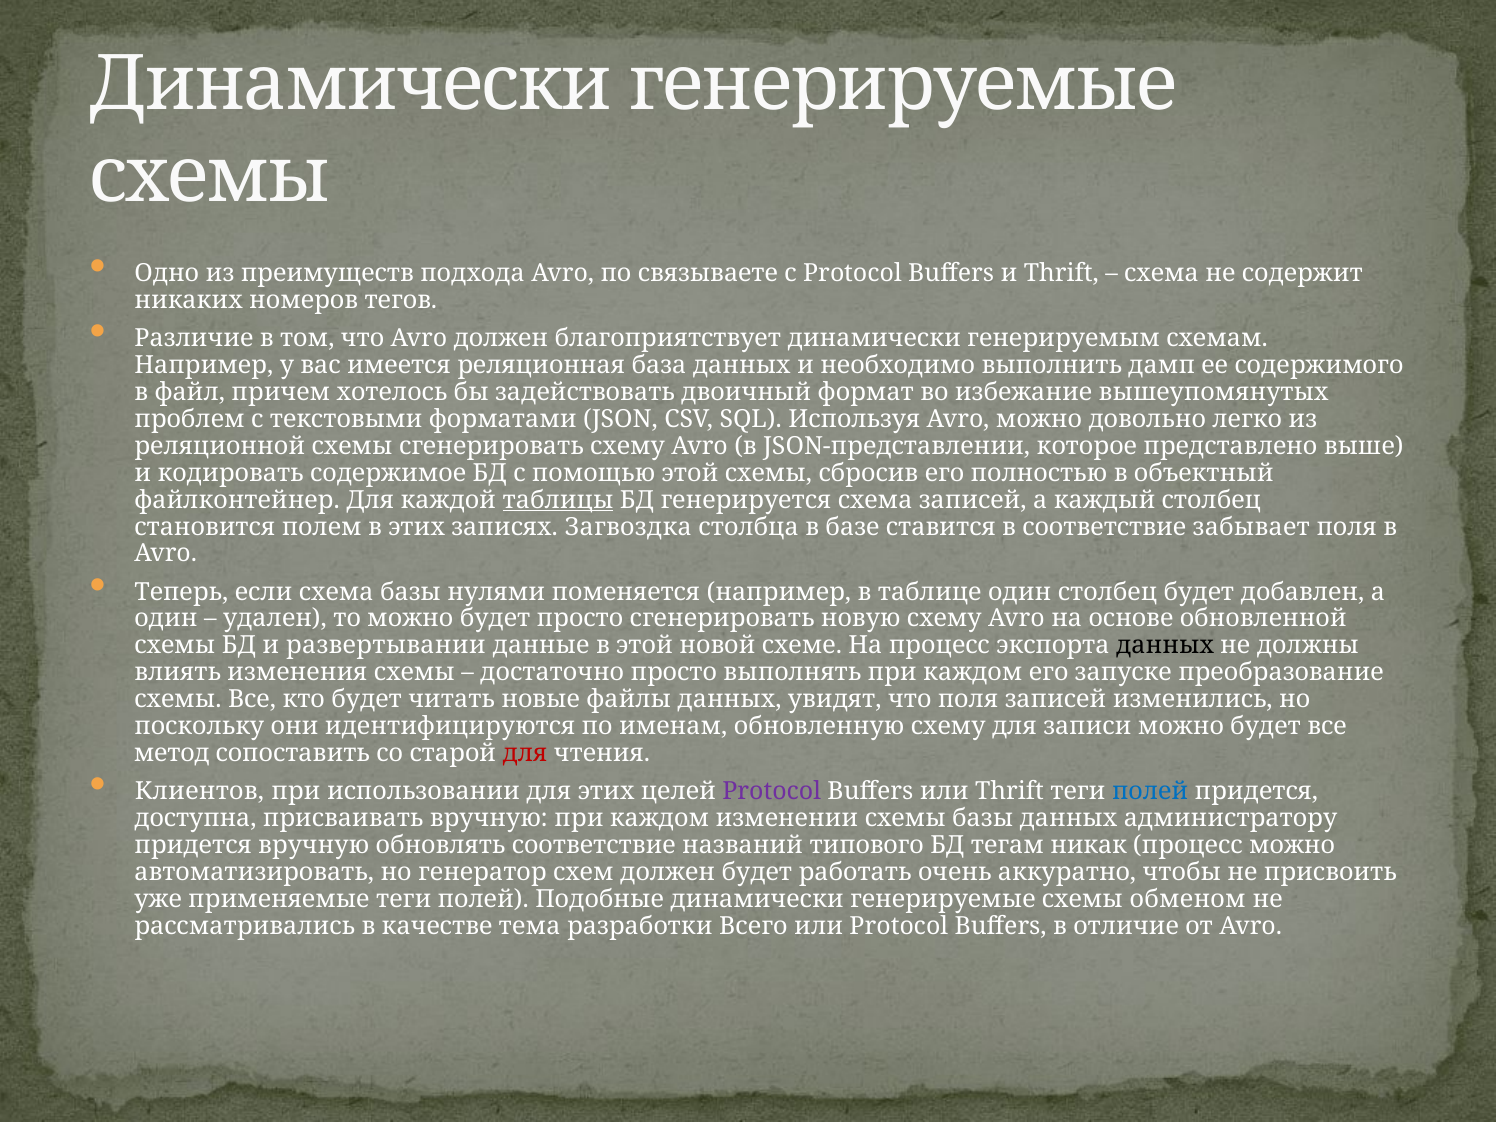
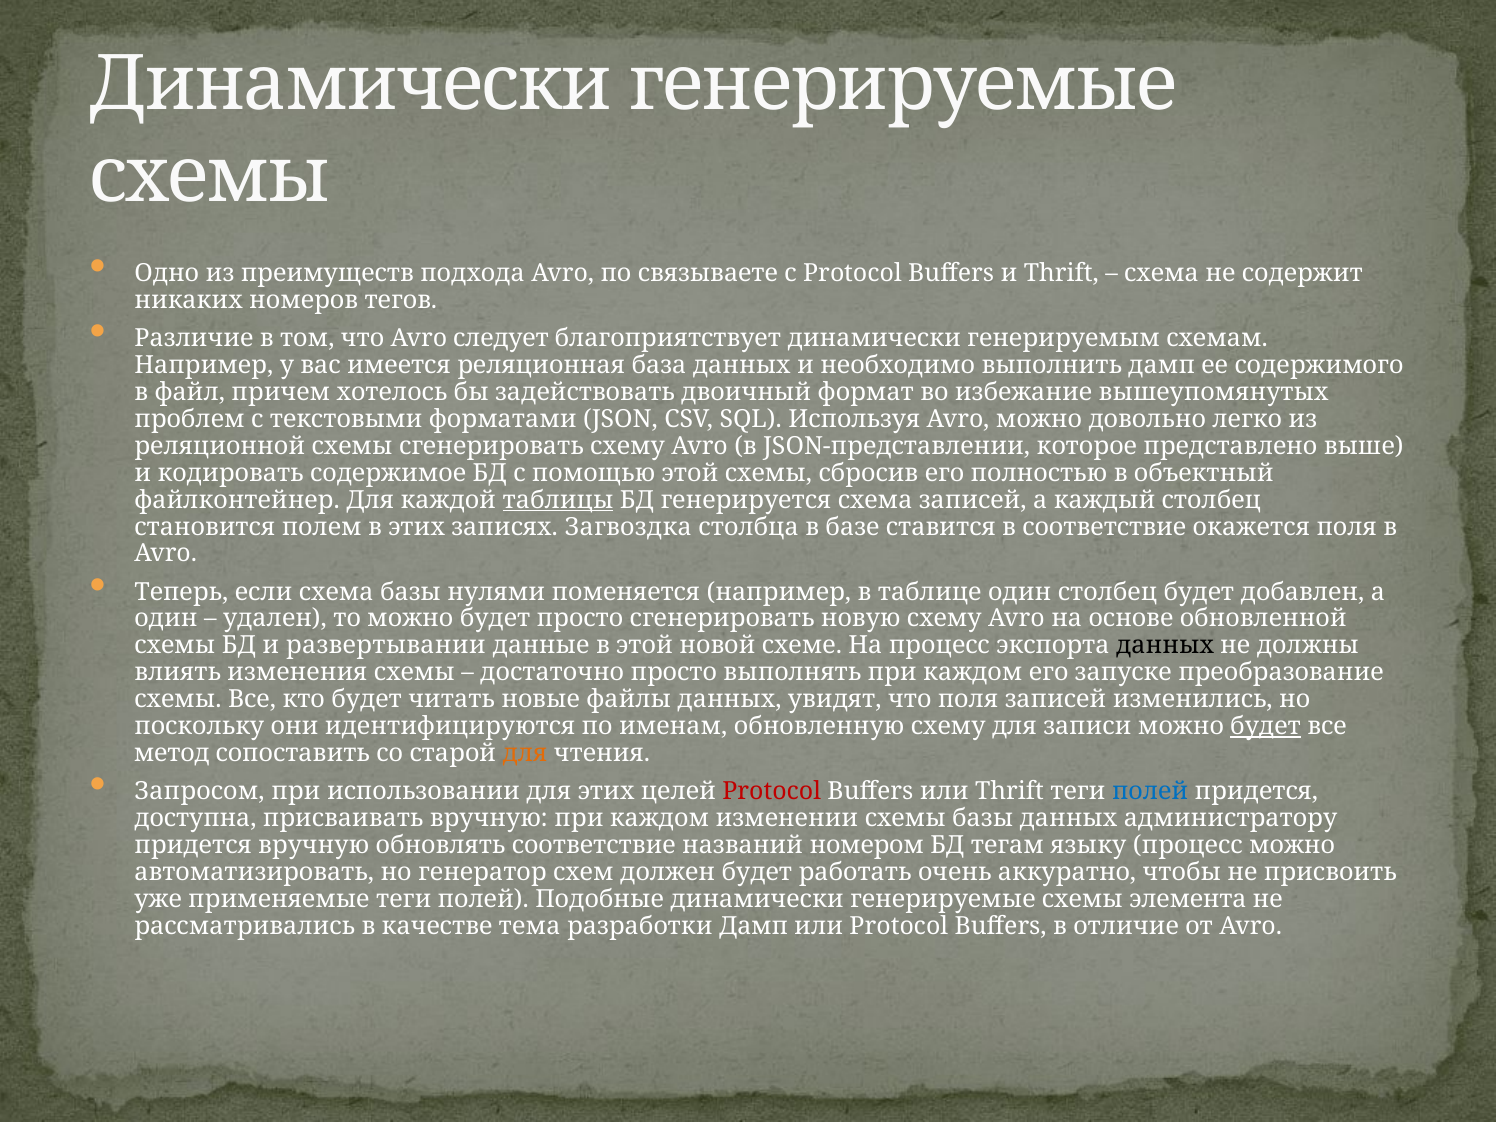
Avro должен: должен -> следует (501, 338)
забывает: забывает -> окажется (1251, 527)
будет underline: none -> present (1266, 726)
для colour: red -> orange (525, 753)
Клиентов: Клиентов -> Запросом (200, 791)
Protocol colour: purple -> red (772, 791)
типового: типового -> номером (867, 845)
никак: никак -> языку (1088, 845)
обменом: обменом -> элемента (1188, 899)
разработки Всего: Всего -> Дамп (754, 926)
